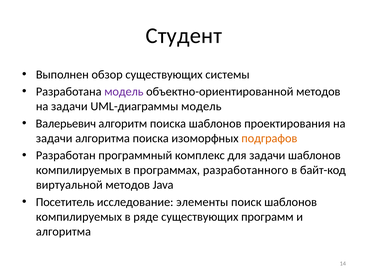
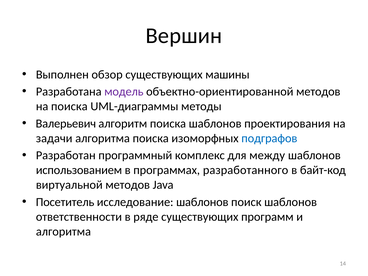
Студент: Студент -> Вершин (184, 36)
системы: системы -> машины (227, 74)
задачи: задачи -> поиска (69, 106)
UML-диаграммы модель: модель -> методы (201, 106)
подграфов colour: orange -> blue (269, 138)
для задачи: задачи -> между (267, 155)
компилируемых: компилируемых -> использованием (79, 170)
исследование элементы: элементы -> шаблонов (202, 202)
компилируемых: компилируемых -> ответственности (79, 217)
